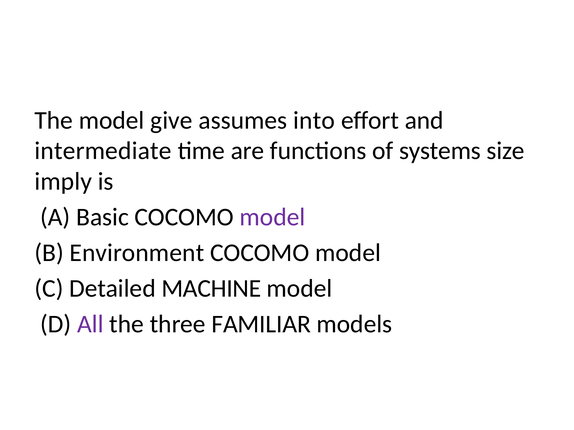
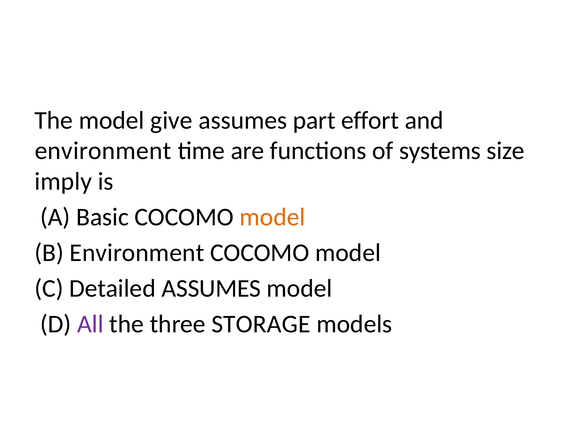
into: into -> part (314, 120)
intermediate: intermediate -> environment (103, 151)
model colour: purple -> orange (272, 217)
Detailed MACHINE: MACHINE -> ASSUMES (211, 289)
FAMILIAR: FAMILIAR -> STORAGE (261, 325)
